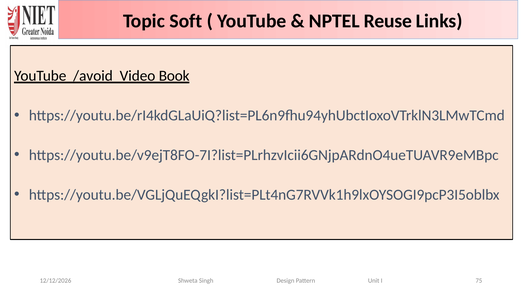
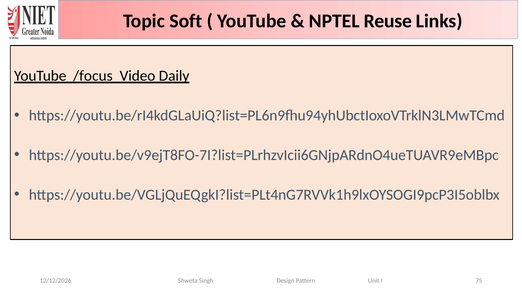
/avoid: /avoid -> /focus (93, 76)
Book: Book -> Daily (174, 76)
